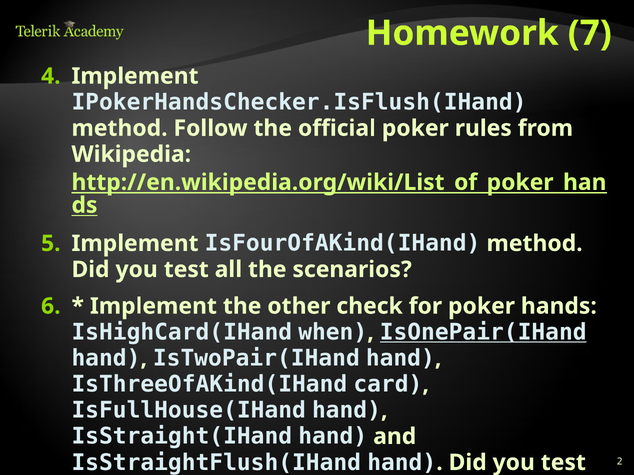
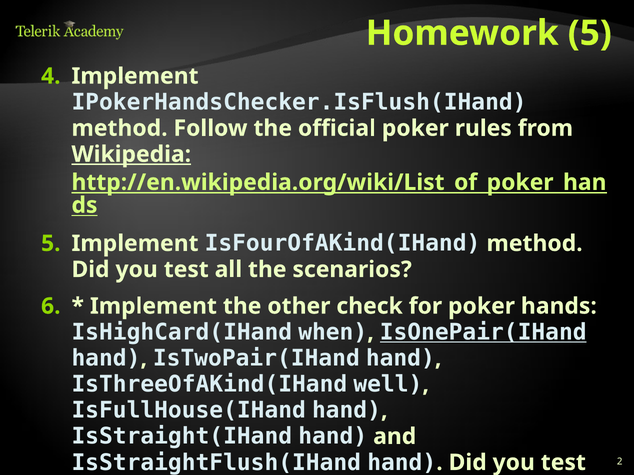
Homework 7: 7 -> 5 (590, 33)
Wikipedia underline: none -> present (131, 154)
IsThreeOfAKind(IHand card: card -> well (388, 385)
